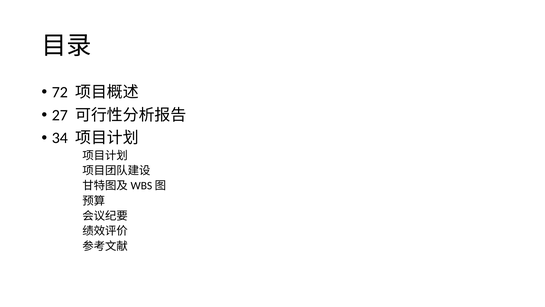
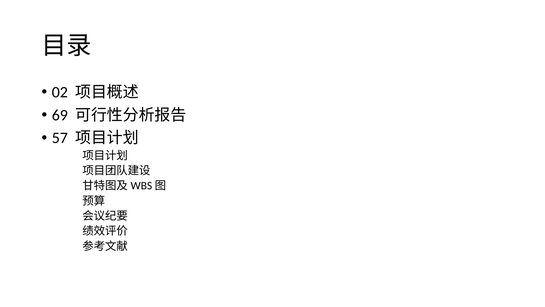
72: 72 -> 02 (60, 92)
27: 27 -> 69 (60, 115)
34: 34 -> 57 (60, 138)
